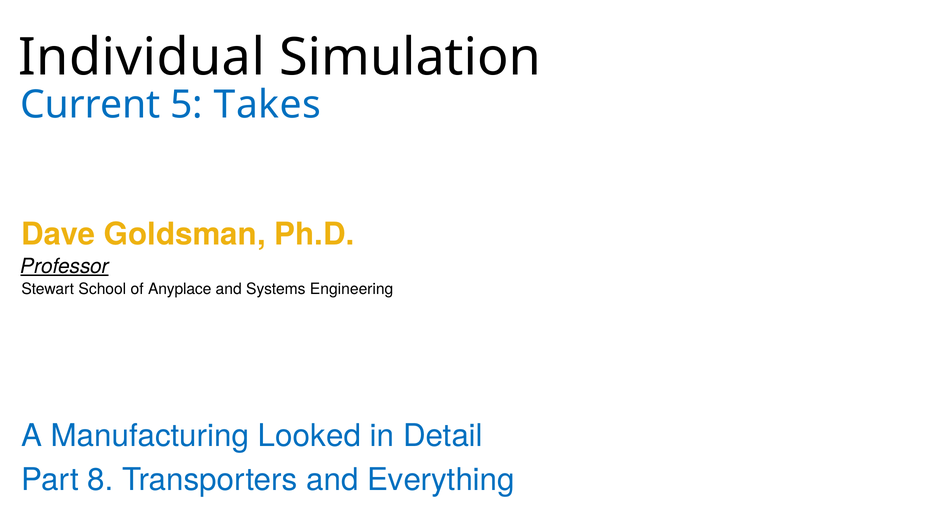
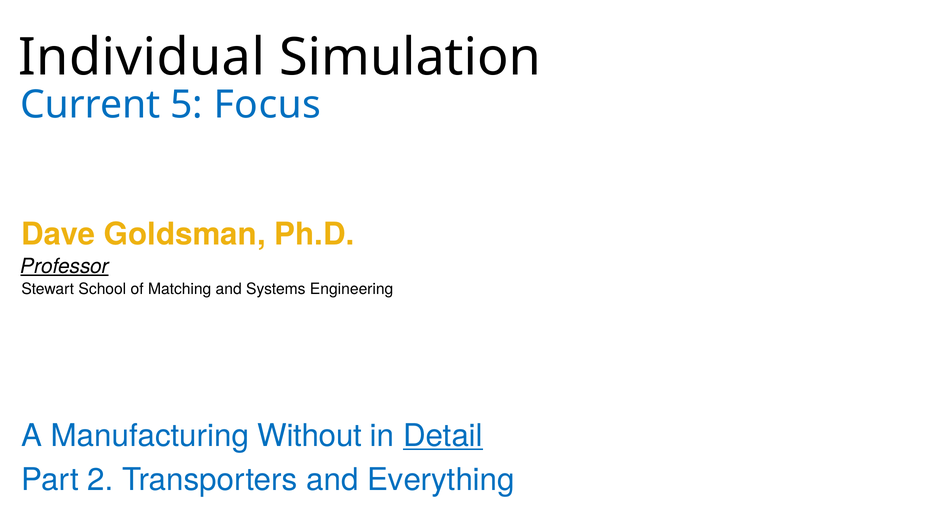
Takes: Takes -> Focus (267, 105)
Anyplace: Anyplace -> Matching (180, 289)
Looked: Looked -> Without (310, 436)
Detail underline: none -> present (443, 436)
8: 8 -> 2 (100, 479)
